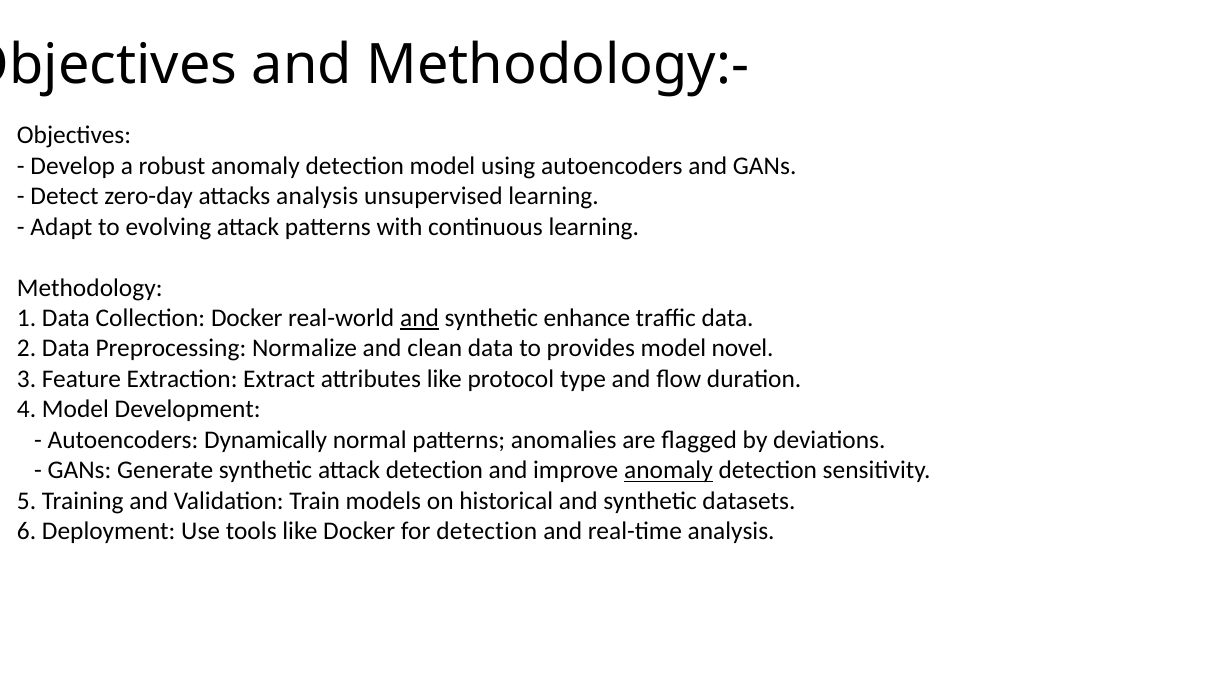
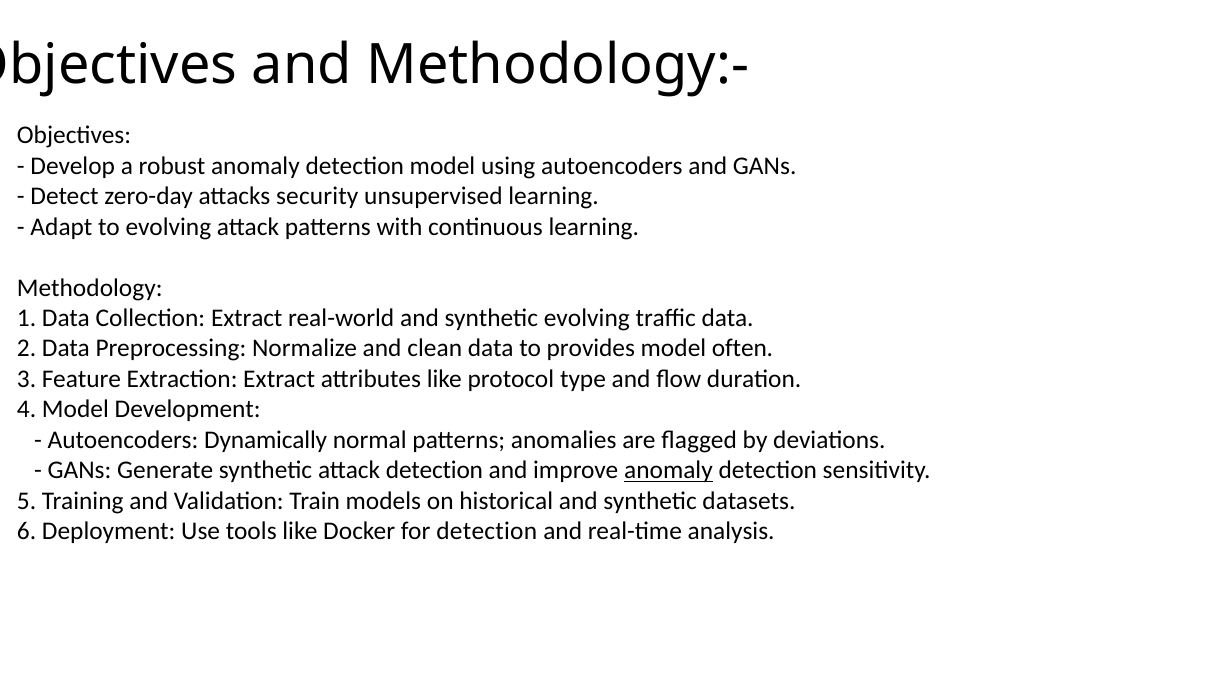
attacks analysis: analysis -> security (317, 196)
Collection Docker: Docker -> Extract (247, 318)
and underline: present -> none (420, 318)
synthetic enhance: enhance -> evolving (587, 318)
novel: novel -> often (743, 349)
